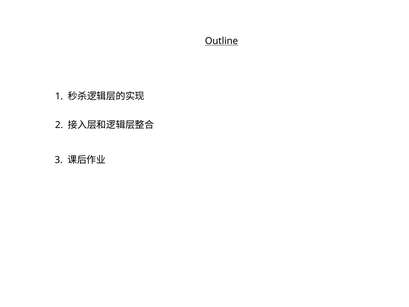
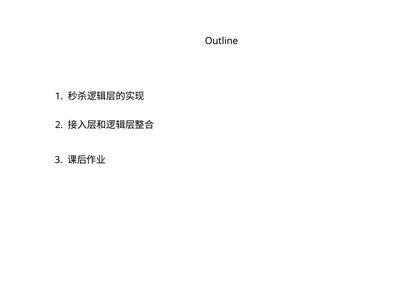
Outline underline: present -> none (221, 41)
